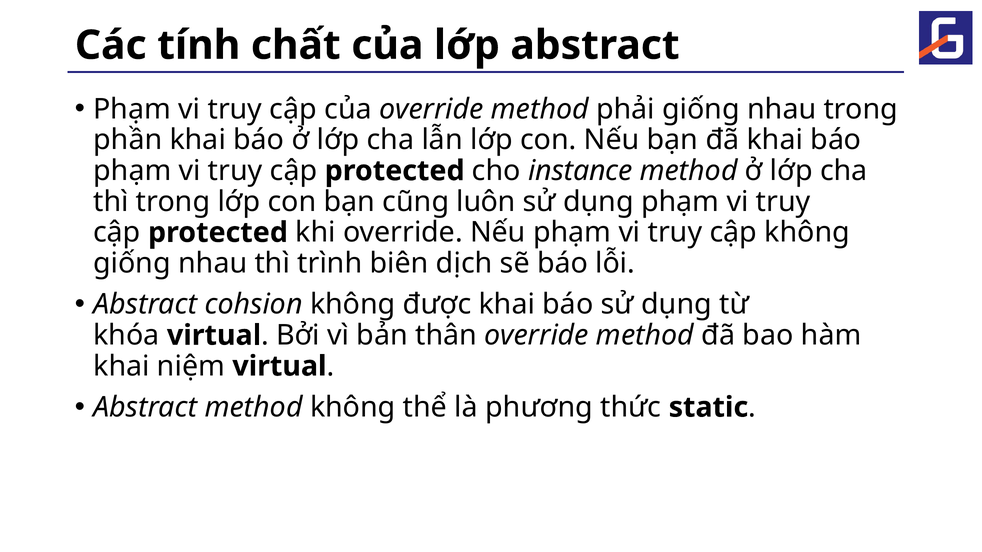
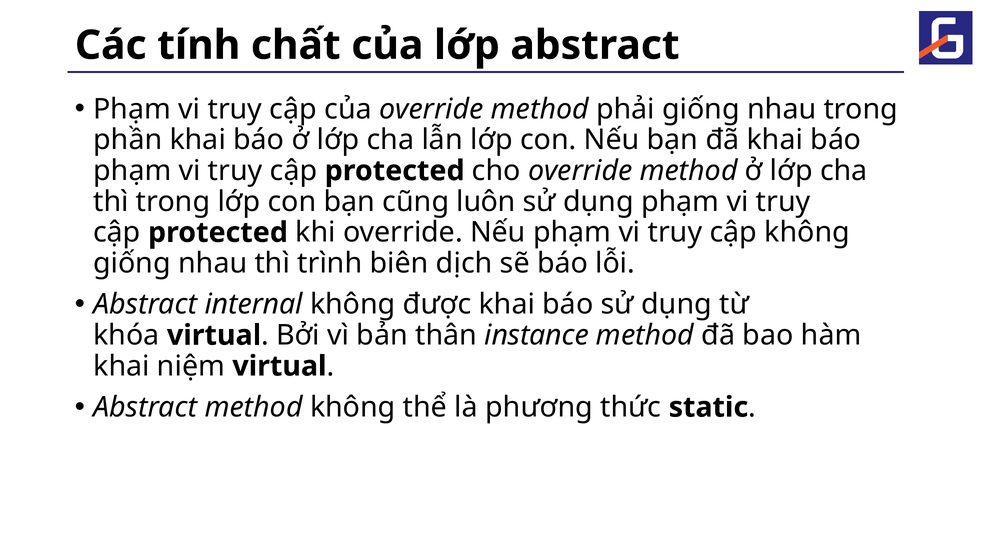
cho instance: instance -> override (580, 171)
cohsion: cohsion -> internal (254, 305)
thân override: override -> instance (537, 336)
